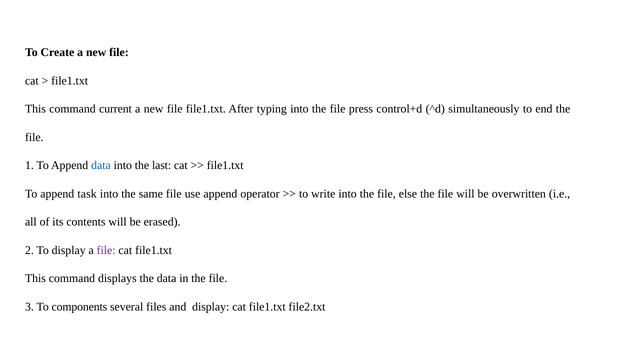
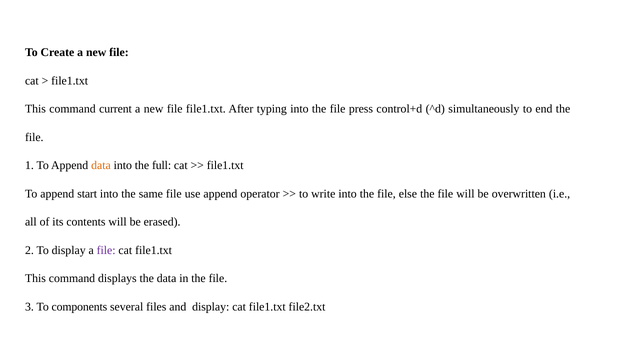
data colour: blue -> orange (101, 165)
last: last -> full (162, 165)
task: task -> start (87, 194)
